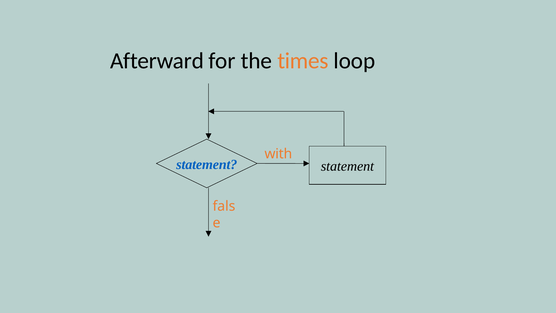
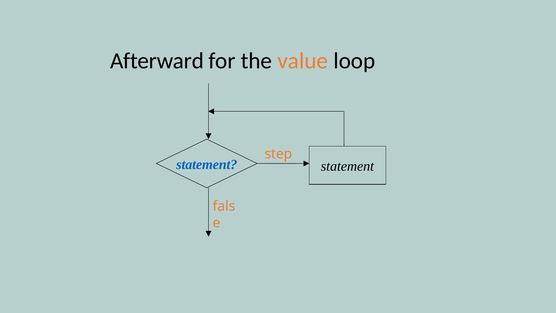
times: times -> value (303, 61)
with: with -> step (278, 154)
